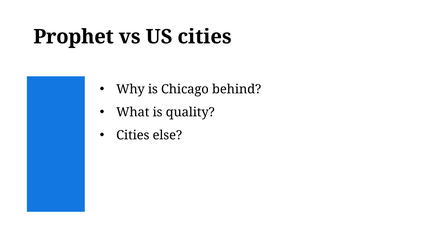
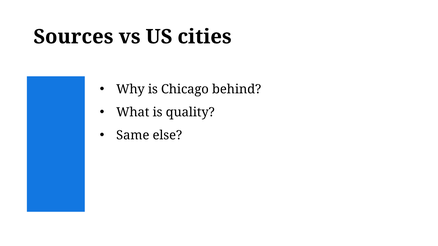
Prophet: Prophet -> Sources (73, 37)
Cities: Cities -> Same (133, 136)
